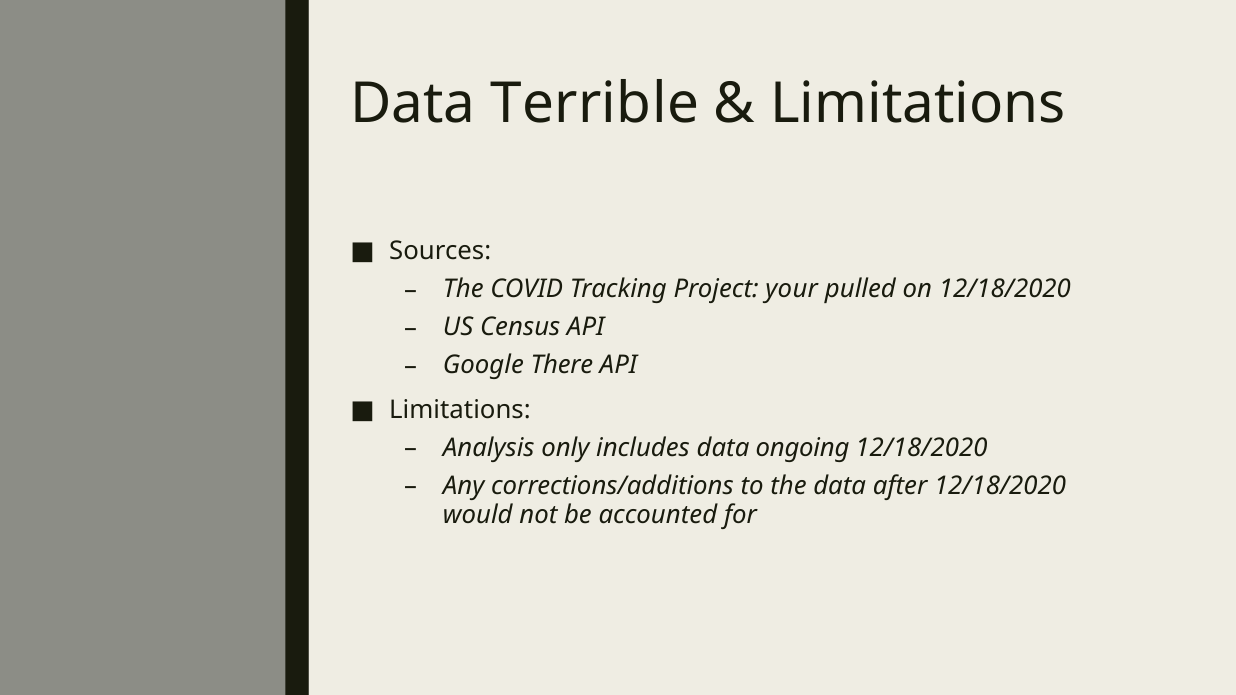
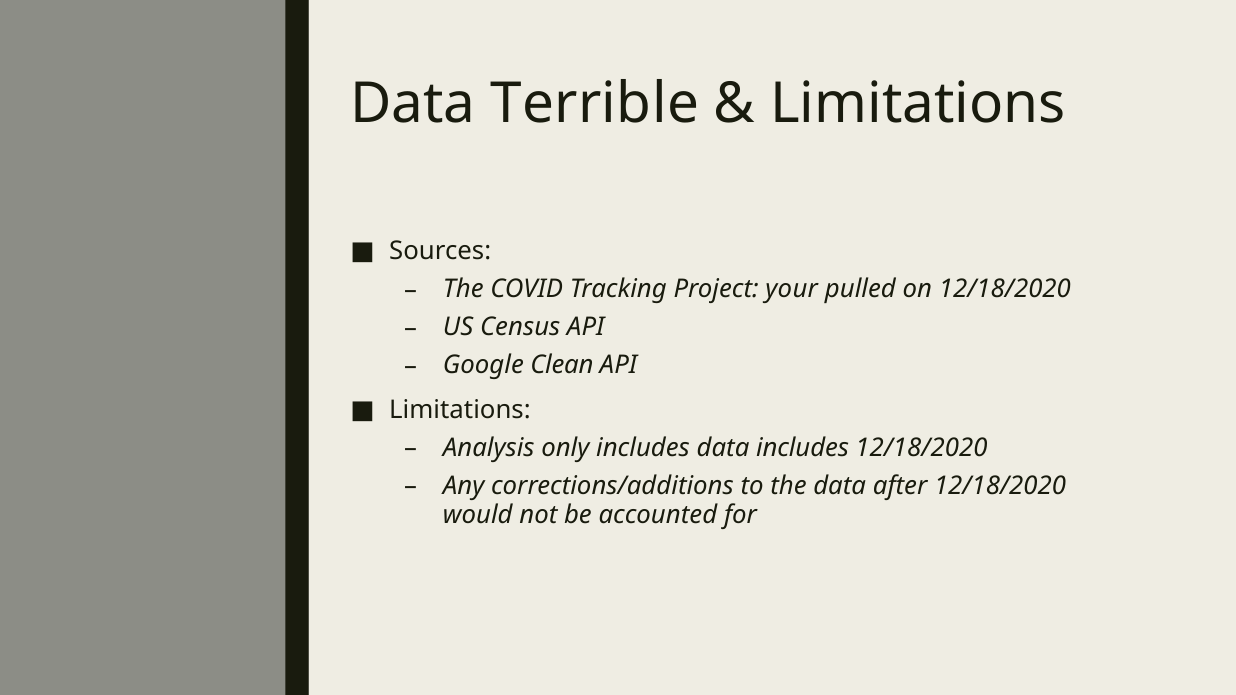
There: There -> Clean (562, 365)
data ongoing: ongoing -> includes (803, 448)
